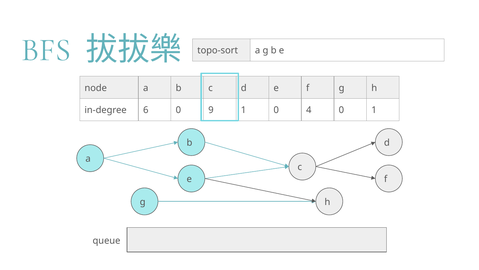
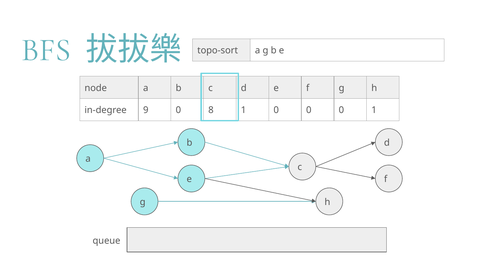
6: 6 -> 9 (146, 110)
9: 9 -> 8 (211, 110)
1 0 4: 4 -> 0 (309, 110)
